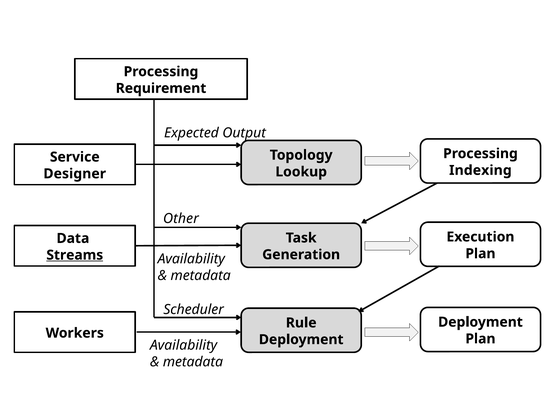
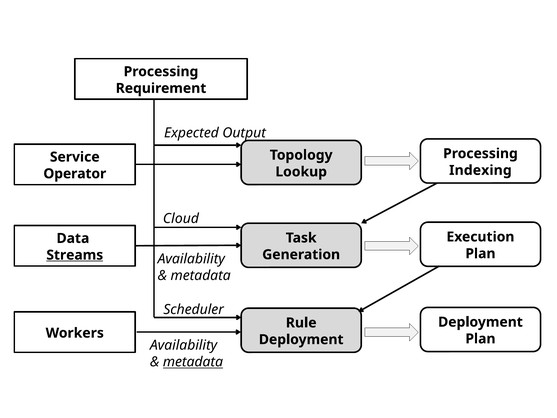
Designer: Designer -> Operator (75, 174)
Other: Other -> Cloud (181, 218)
metadata underline: none -> present (193, 362)
